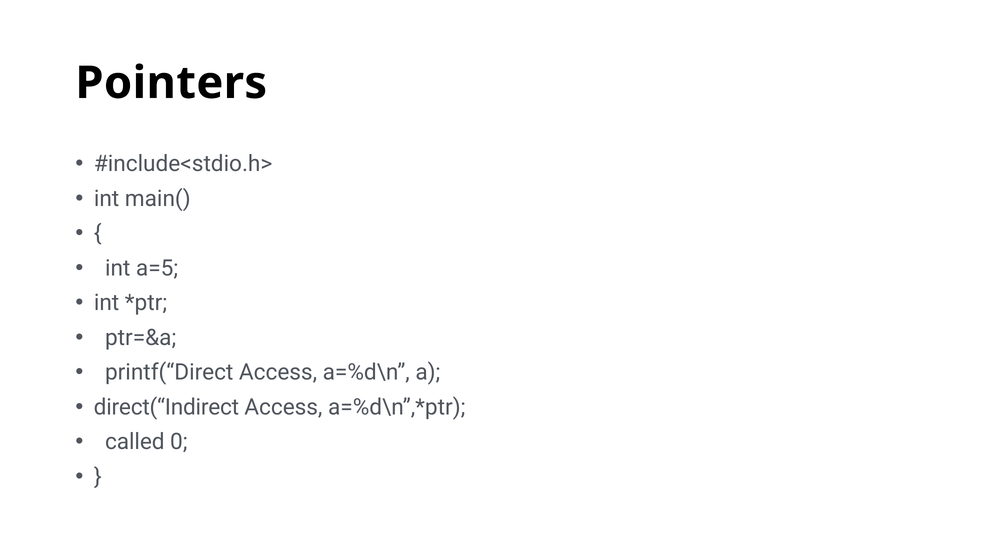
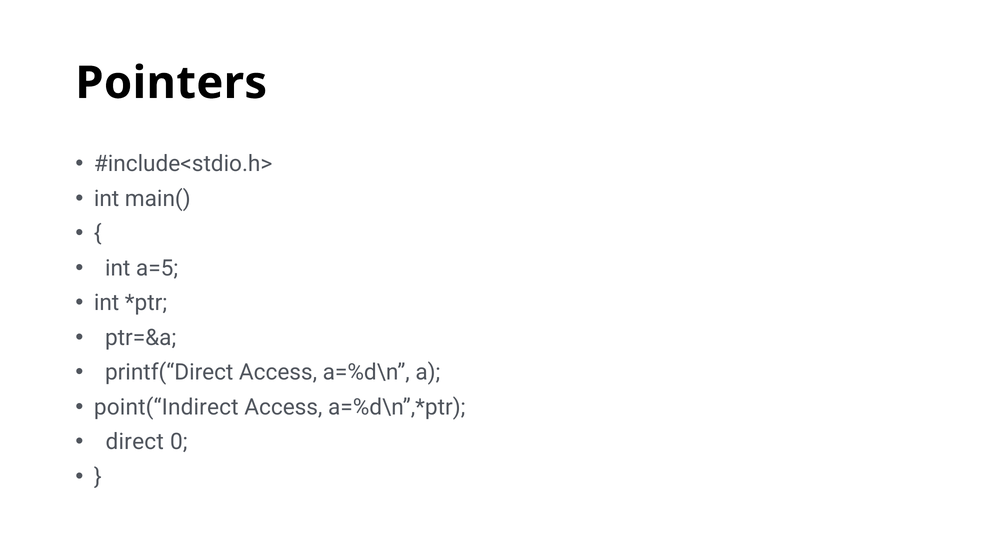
direct(“Indirect: direct(“Indirect -> point(“Indirect (166, 407)
called: called -> direct (135, 442)
